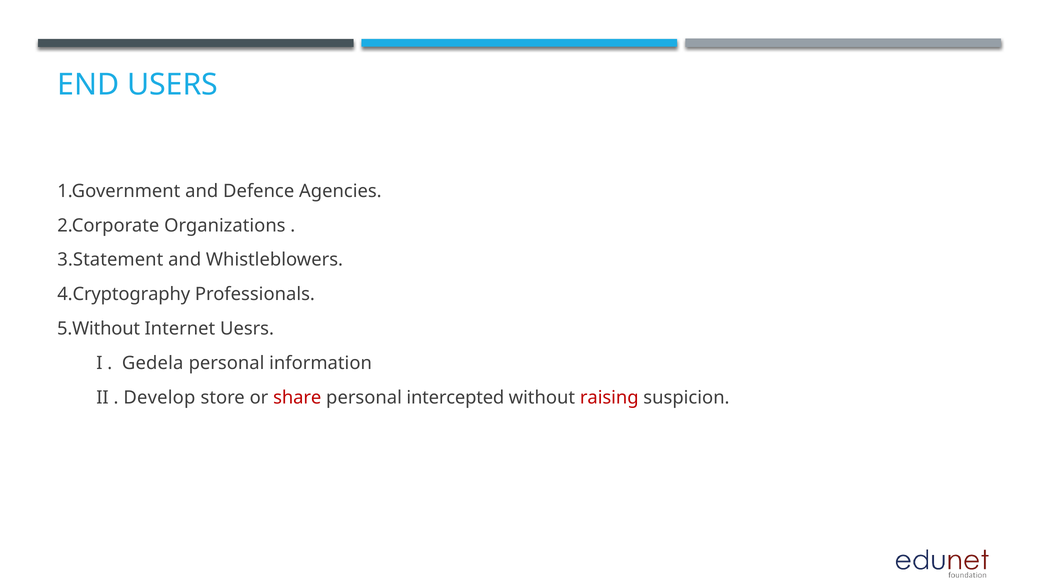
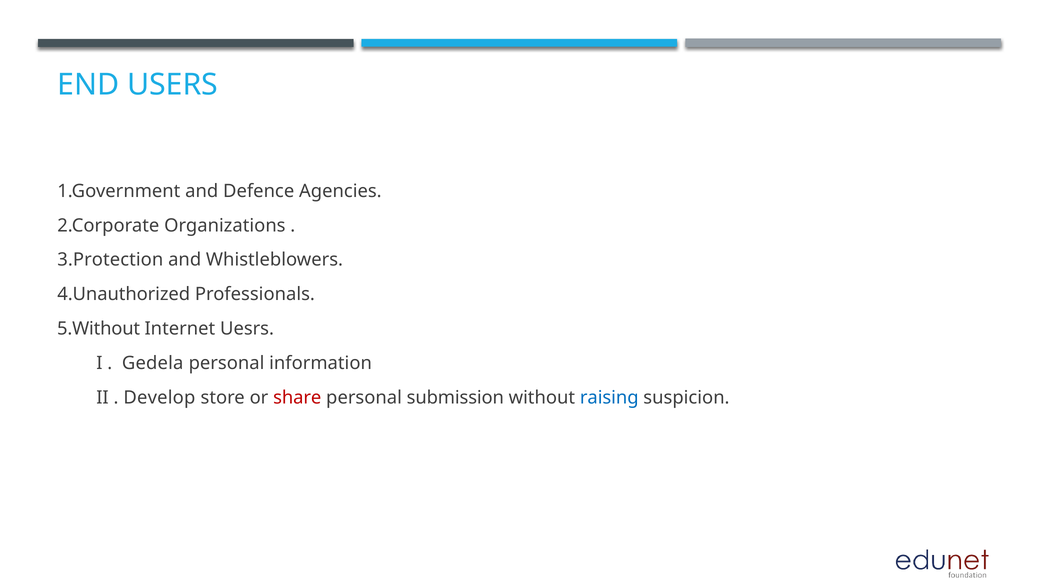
3.Statement: 3.Statement -> 3.Protection (110, 260)
4.Cryptography: 4.Cryptography -> 4.Unauthorized (124, 295)
intercepted: intercepted -> submission (455, 398)
raising colour: red -> blue (609, 398)
